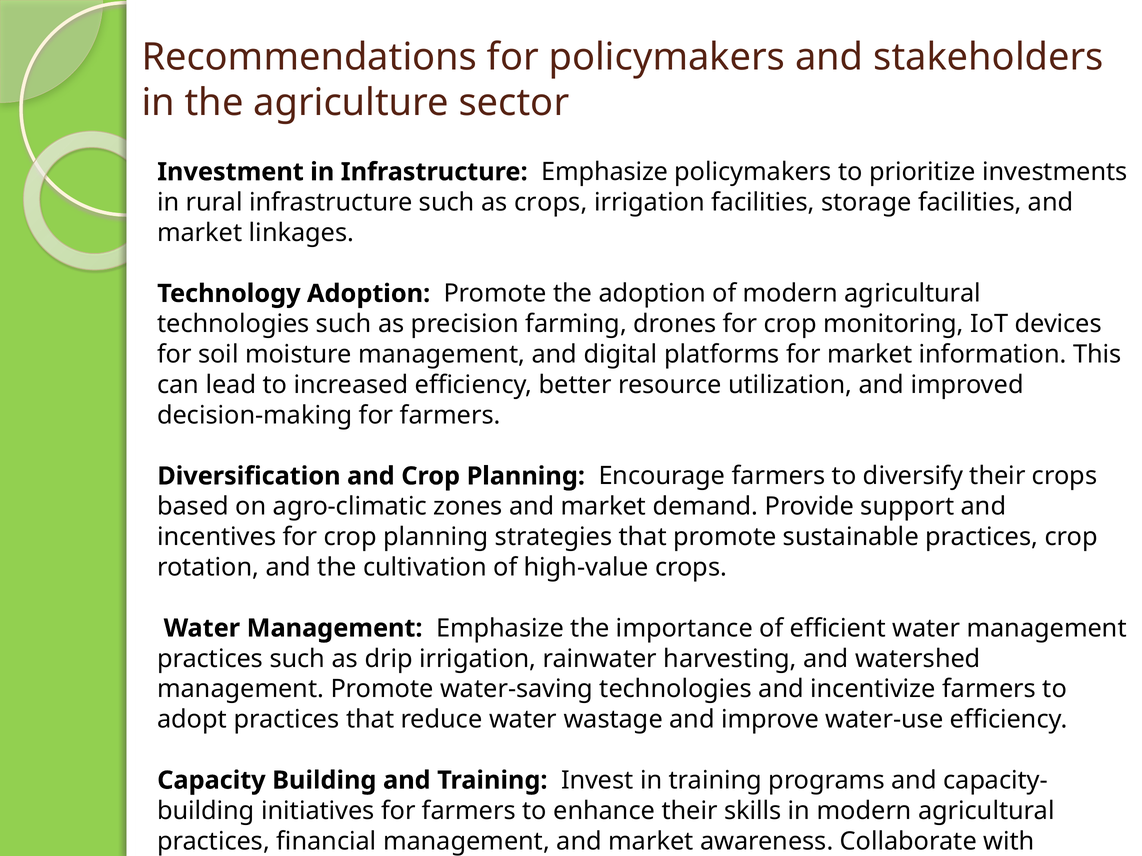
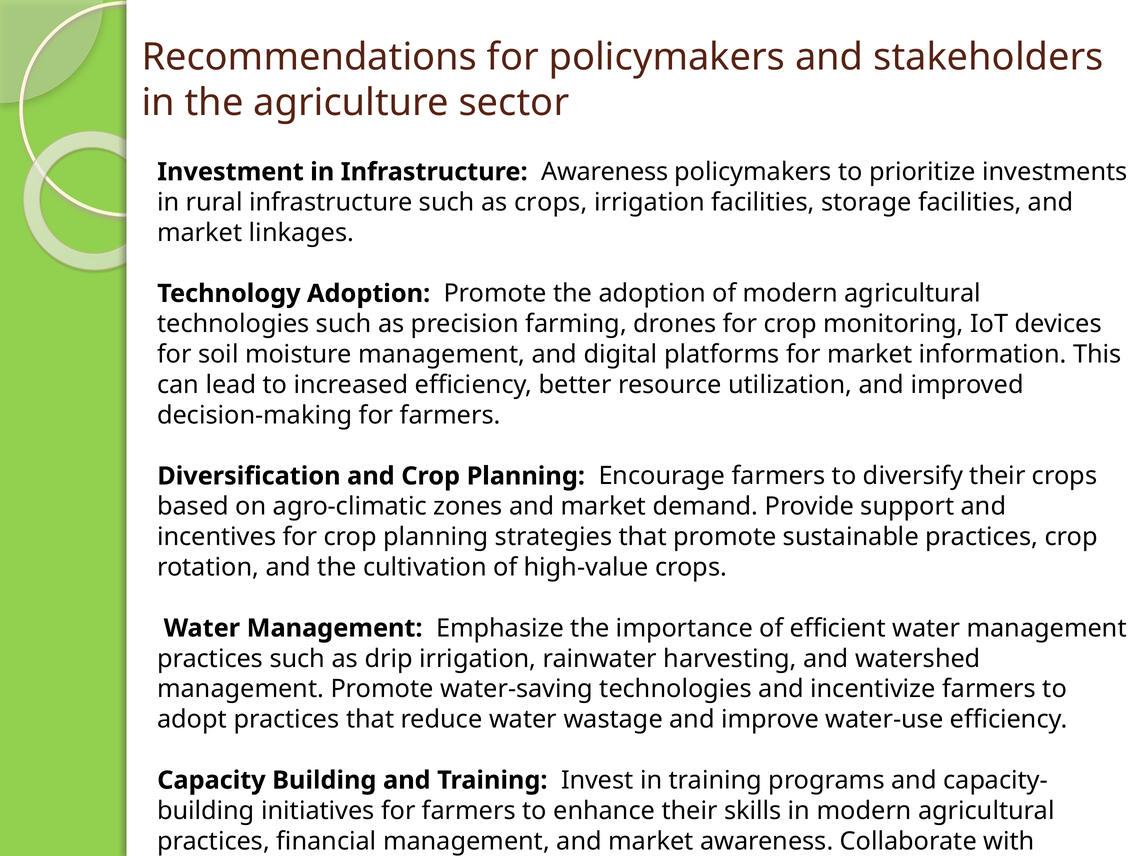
Infrastructure Emphasize: Emphasize -> Awareness (605, 172)
